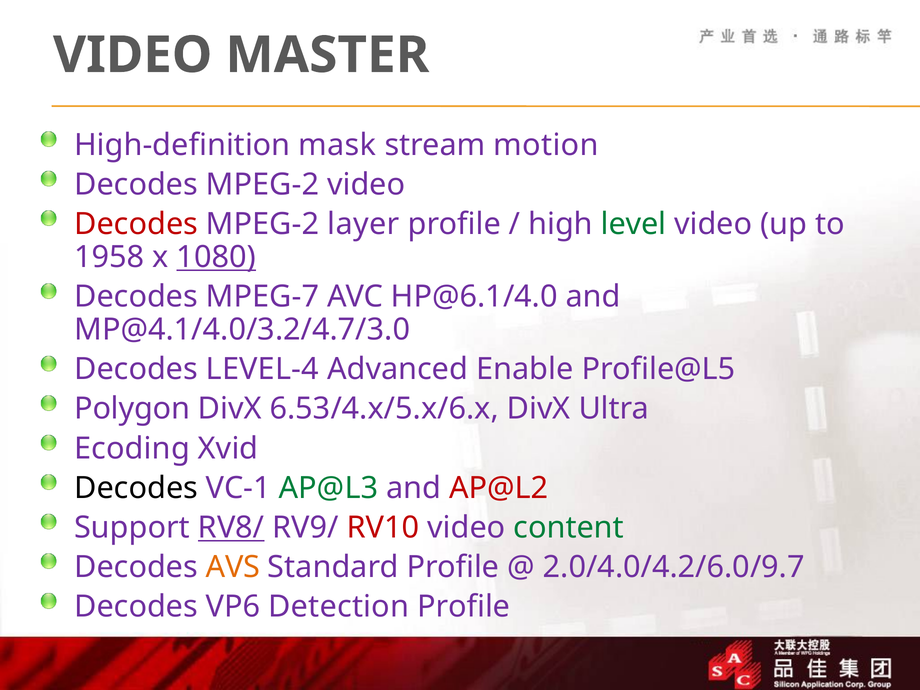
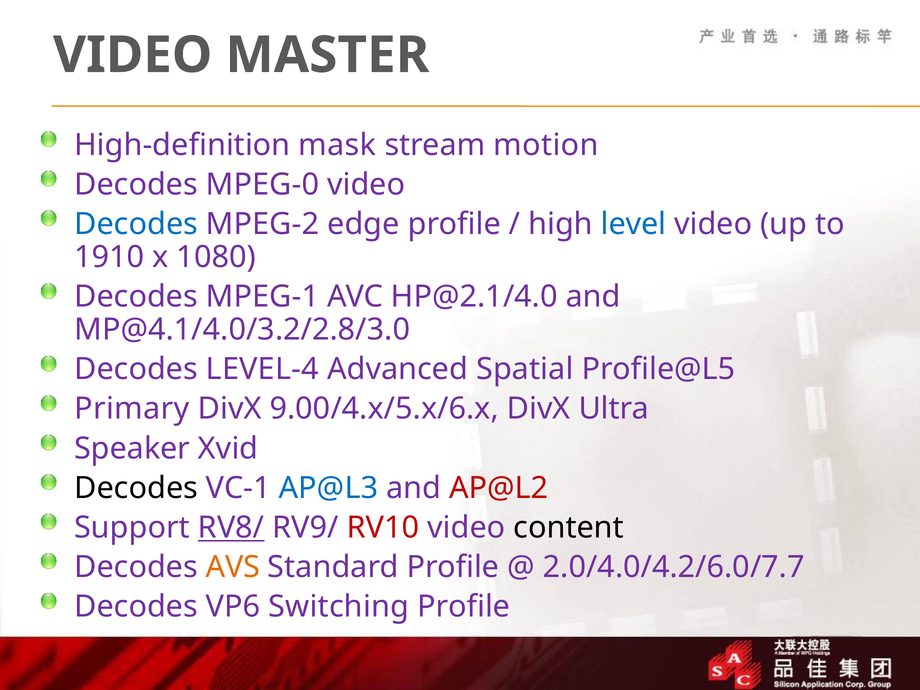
MPEG-2: MPEG-2 -> MPEG-0 (263, 184)
Decodes colour: red -> blue (136, 224)
layer: layer -> edge (363, 224)
level colour: green -> blue (634, 224)
1958: 1958 -> 1910 (109, 257)
1080 underline: present -> none (216, 257)
MPEG-7: MPEG-7 -> MPEG-1 (263, 297)
HP@6.1/4.0: HP@6.1/4.0 -> HP@2.1/4.0 (474, 297)
MP@4.1/4.0/3.2/4.7/3.0: MP@4.1/4.0/3.2/4.7/3.0 -> MP@4.1/4.0/3.2/2.8/3.0 (242, 330)
Enable: Enable -> Spatial (525, 369)
Polygon: Polygon -> Primary (132, 409)
6.53/4.x/5.x/6.x: 6.53/4.x/5.x/6.x -> 9.00/4.x/5.x/6.x (384, 409)
Ecoding: Ecoding -> Speaker (132, 448)
AP@L3 colour: green -> blue (329, 488)
content colour: green -> black (569, 528)
2.0/4.0/4.2/6.0/9.7: 2.0/4.0/4.2/6.0/9.7 -> 2.0/4.0/4.2/6.0/7.7 (674, 567)
Detection: Detection -> Switching (339, 607)
